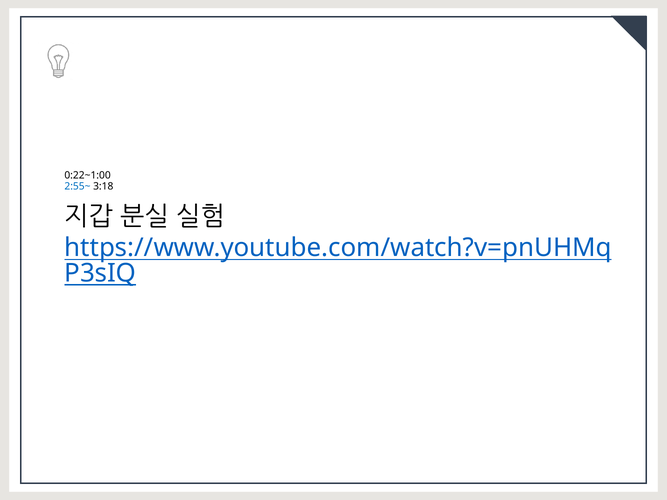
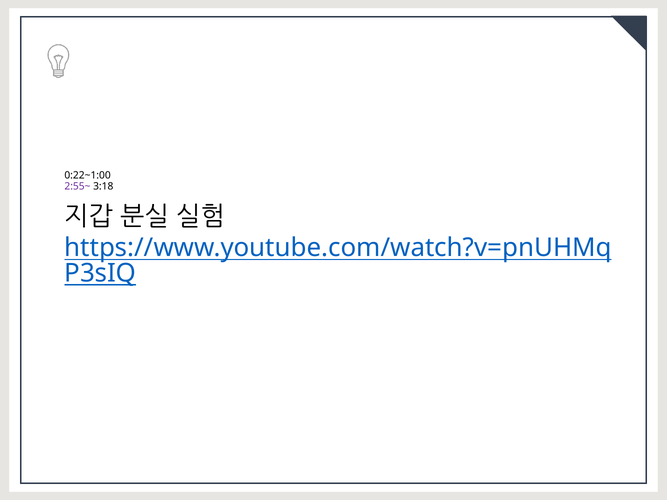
2:55~ colour: blue -> purple (77, 186)
